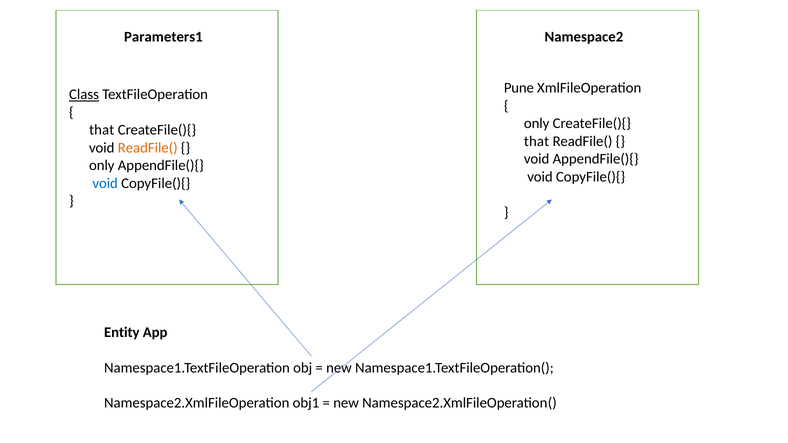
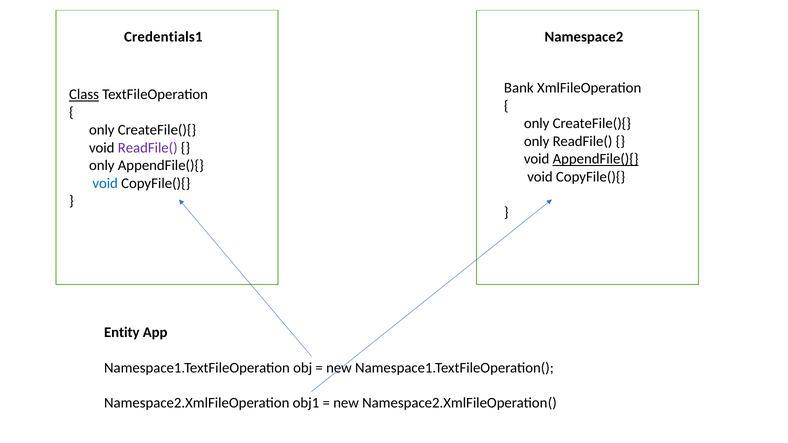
Parameters1: Parameters1 -> Credentials1 (163, 37)
Pune: Pune -> Bank (519, 88)
that: that -> only (102, 130)
that: that -> only (537, 141)
ReadFile( colour: orange -> purple (148, 148)
AppendFile(){ underline: none -> present (596, 159)
